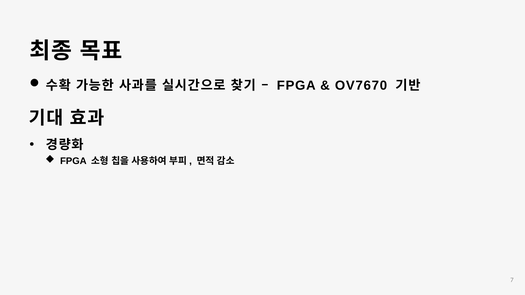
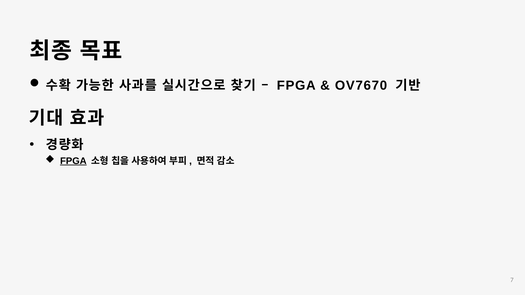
FPGA underline: none -> present (73, 161)
